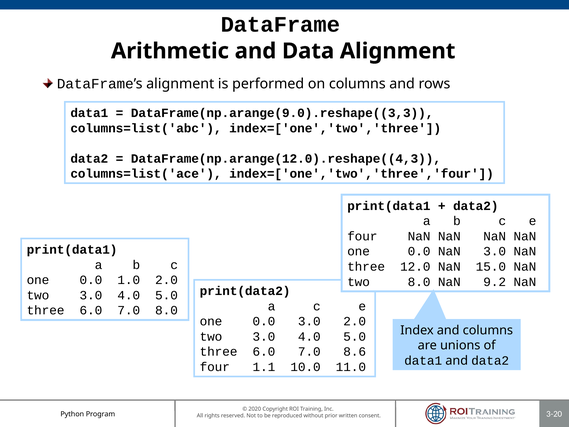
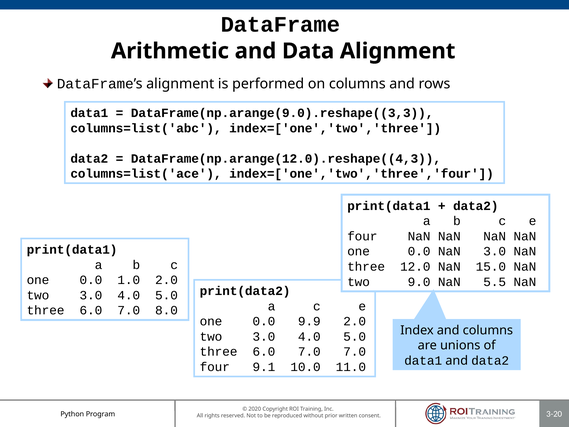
two 8.0: 8.0 -> 9.0 (419, 282)
9.2: 9.2 -> 5.5 (495, 282)
0.0 3.0: 3.0 -> 9.9 (309, 321)
7.0 8.6: 8.6 -> 7.0 (355, 352)
1.1: 1.1 -> 9.1 (264, 367)
